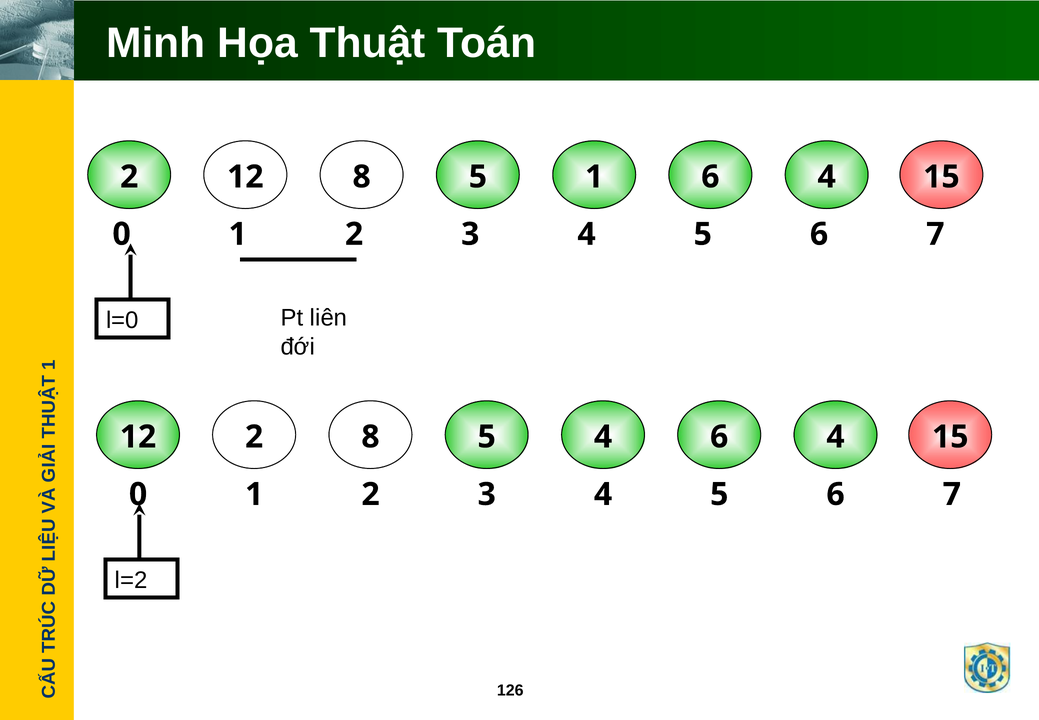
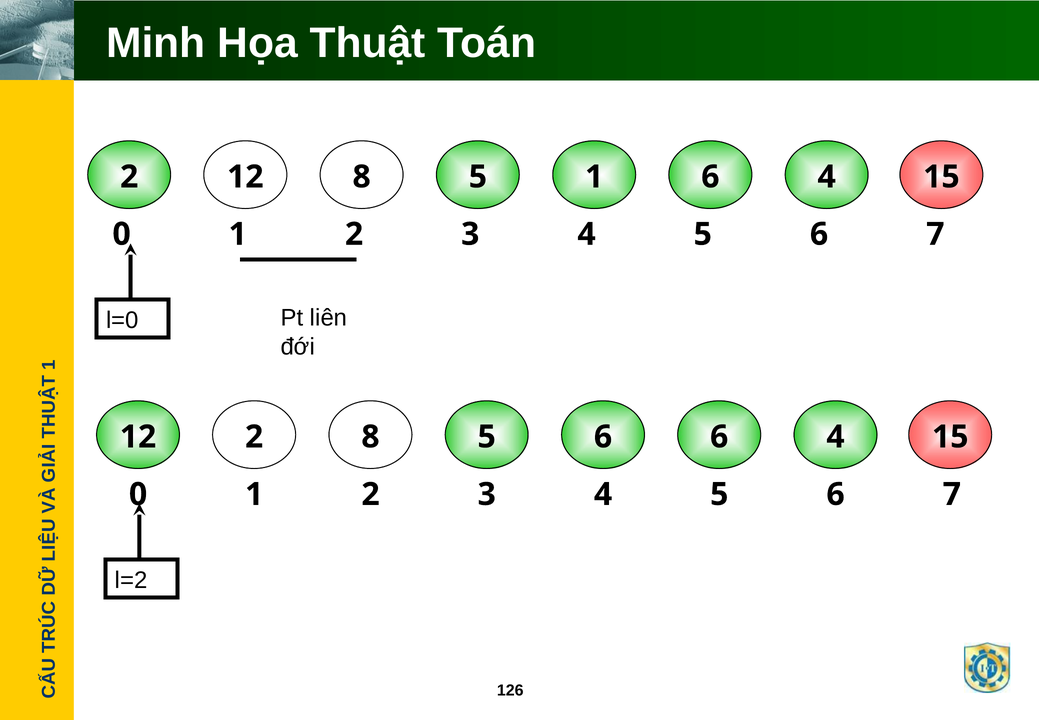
8 5 4: 4 -> 6 (603, 436)
